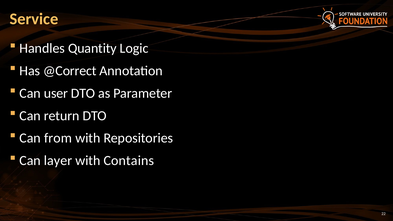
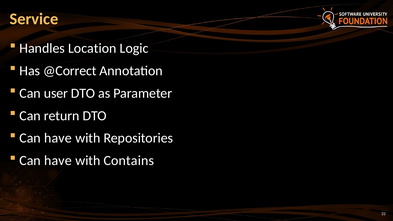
Quantity: Quantity -> Location (92, 48)
from: from -> have (58, 138)
layer: layer -> have (58, 161)
